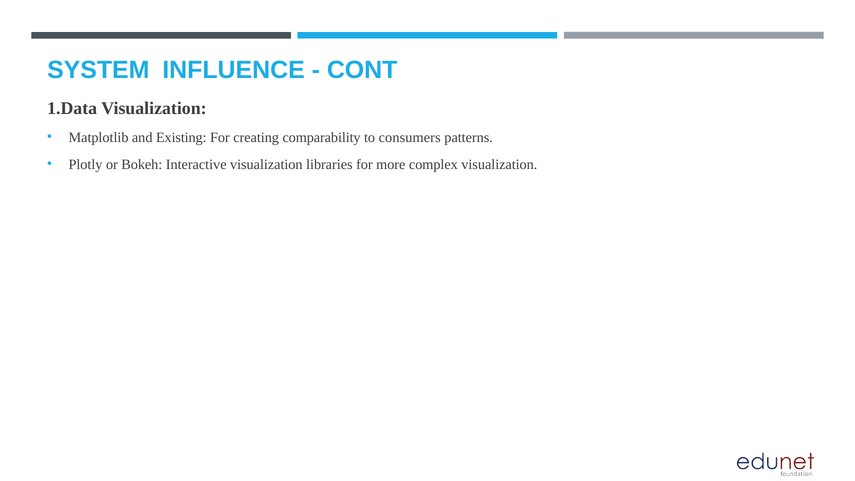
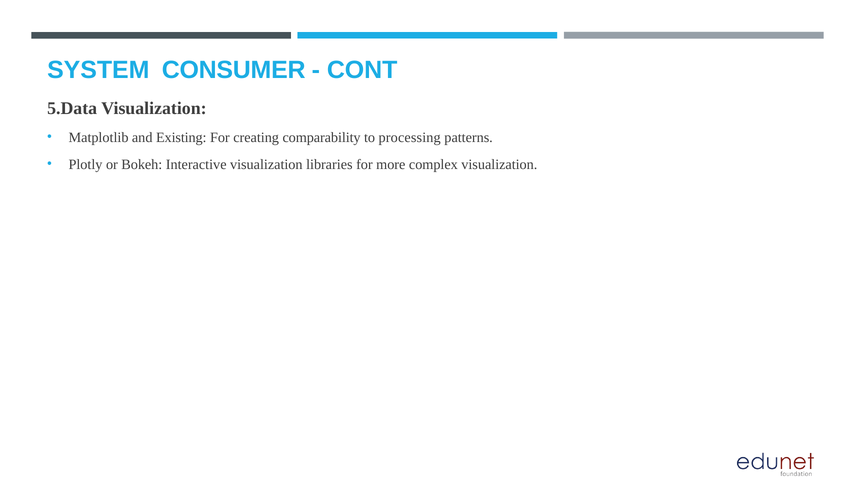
INFLUENCE: INFLUENCE -> CONSUMER (234, 70)
1.Data: 1.Data -> 5.Data (72, 109)
consumers: consumers -> processing (410, 137)
